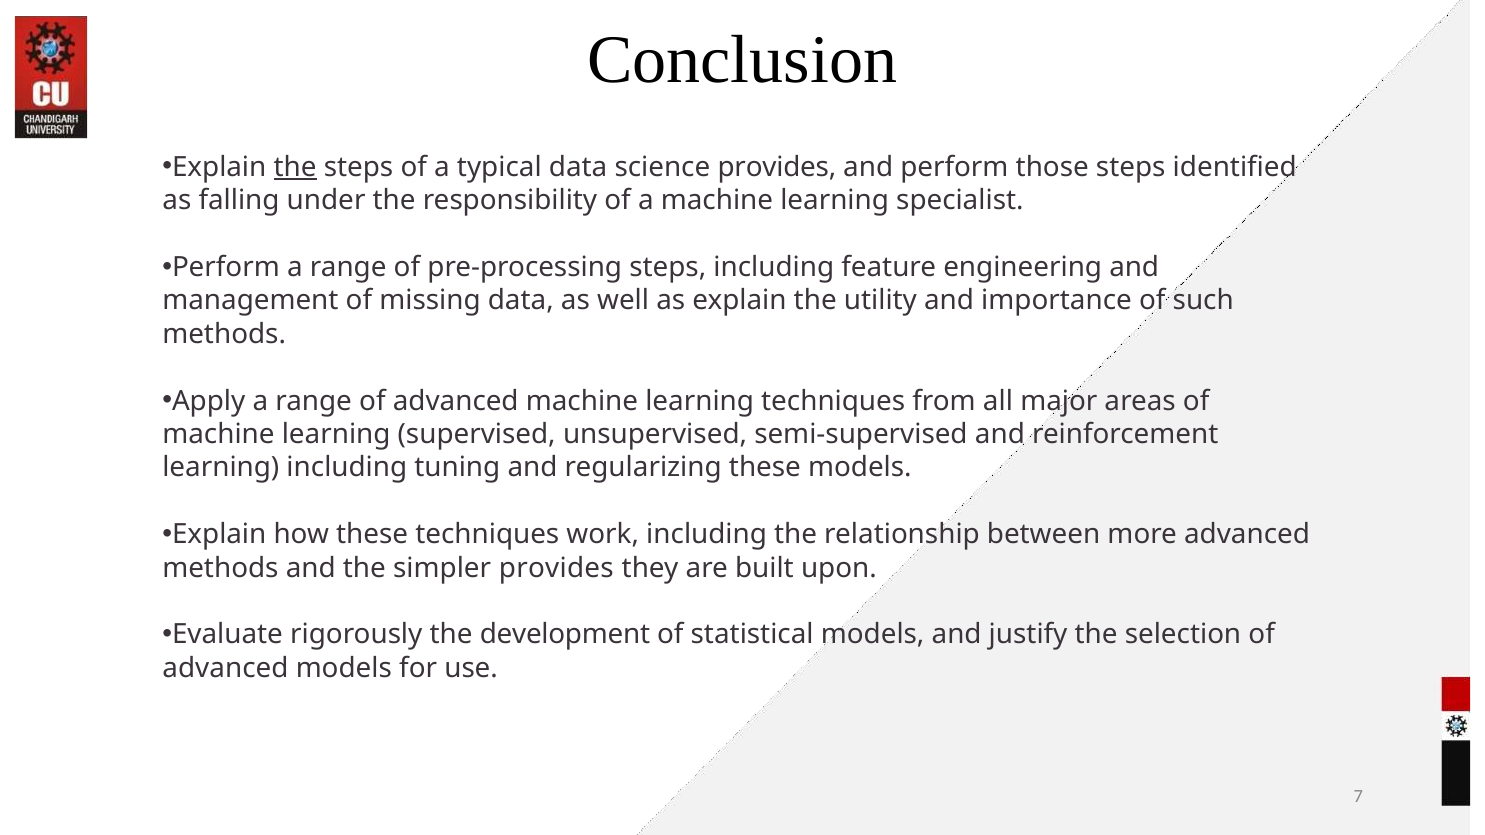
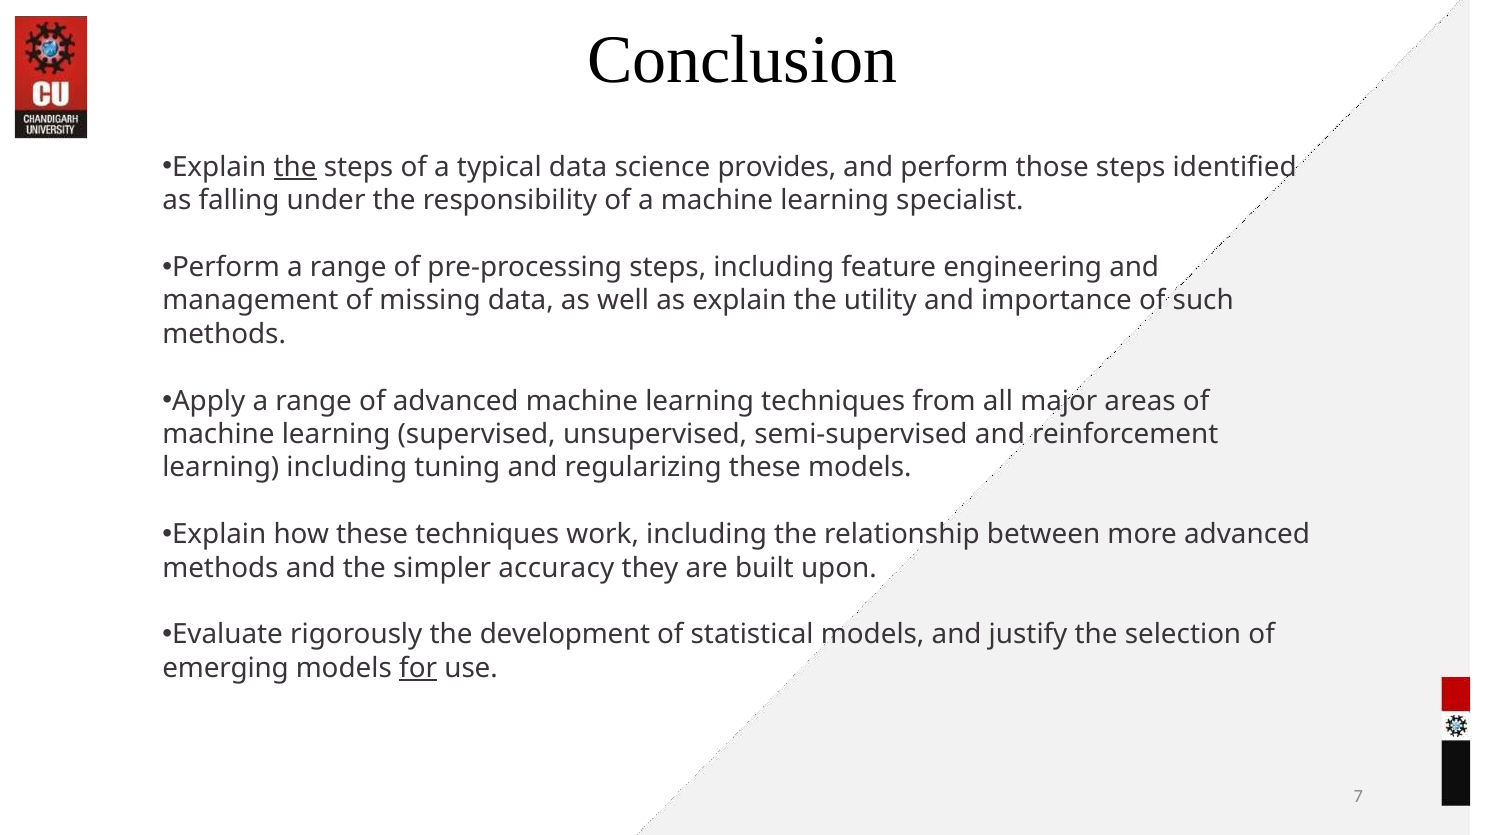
simpler provides: provides -> accuracy (556, 568)
advanced: advanced -> emerging (226, 668)
for underline: none -> present (418, 668)
